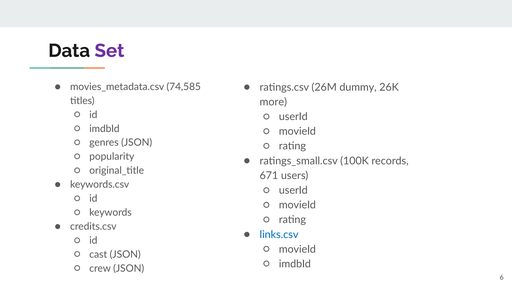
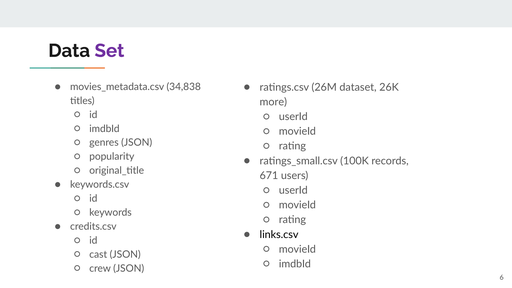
74,585: 74,585 -> 34,838 (184, 87)
dummy: dummy -> dataset (358, 87)
links.csv colour: blue -> black (279, 234)
